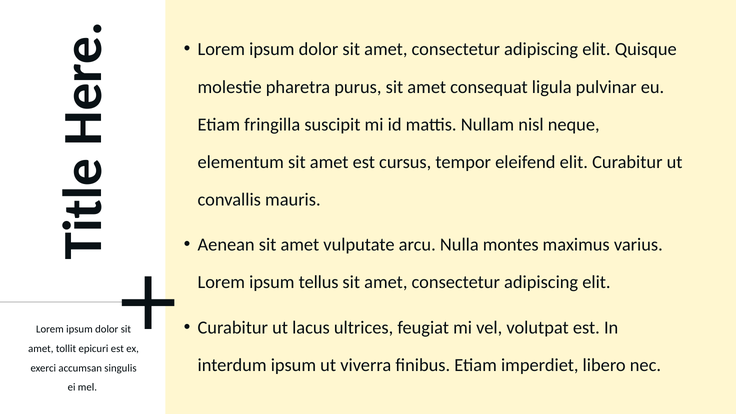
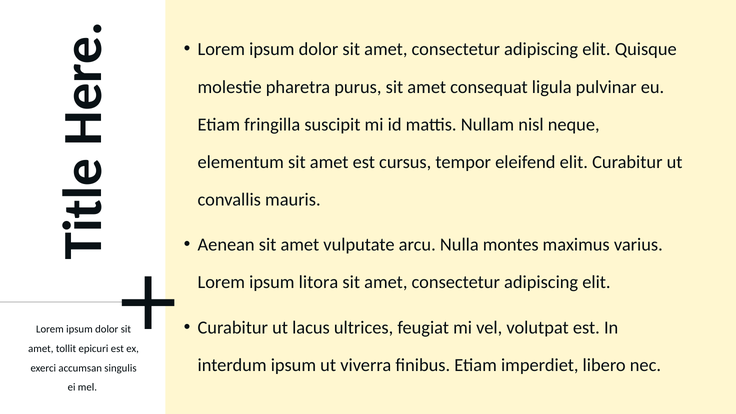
tellus: tellus -> litora (318, 282)
